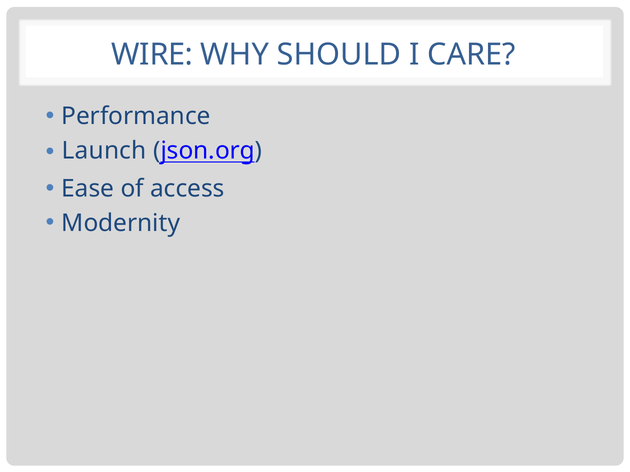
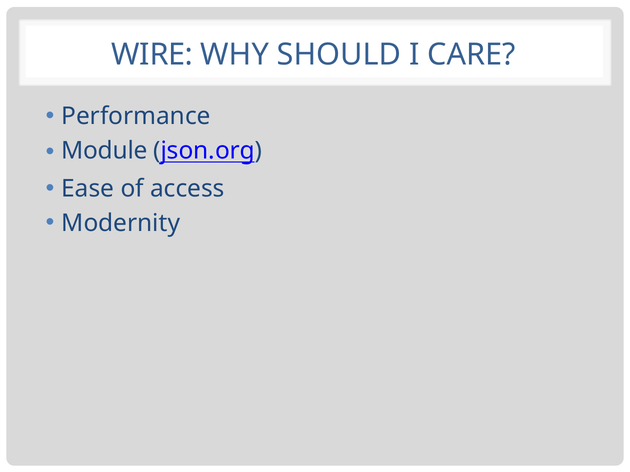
Launch: Launch -> Module (104, 151)
